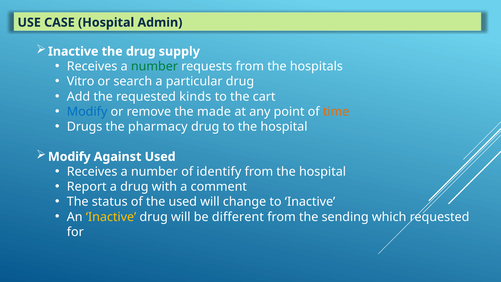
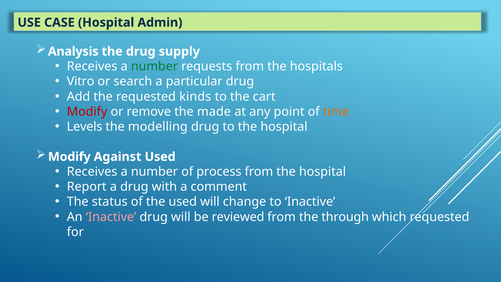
Inactive: Inactive -> Analysis (73, 51)
Modify colour: blue -> red (87, 112)
Drugs: Drugs -> Levels (85, 127)
pharmacy: pharmacy -> modelling (158, 127)
identify: identify -> process (219, 172)
Inactive colour: yellow -> pink (111, 217)
different: different -> reviewed (238, 217)
sending: sending -> through (345, 217)
